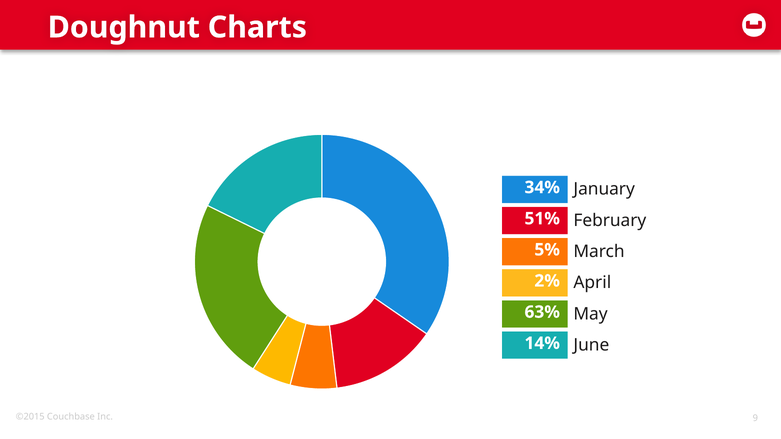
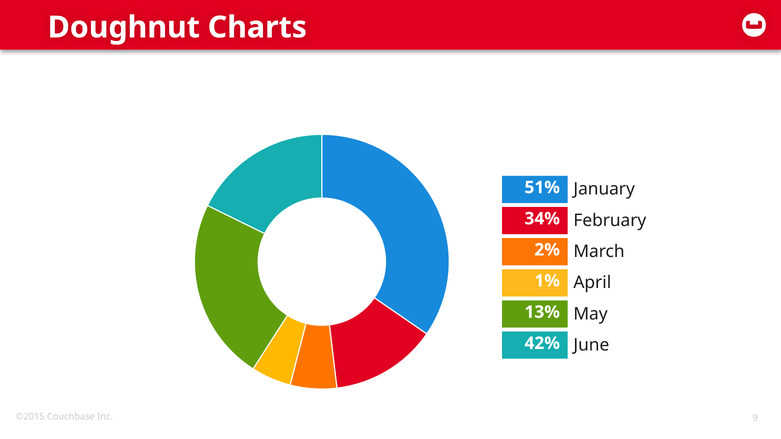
34%: 34% -> 51% (542, 188)
51%: 51% -> 34% (542, 219)
5%: 5% -> 2% (547, 250)
2%: 2% -> 1% (547, 281)
63%: 63% -> 13% (542, 312)
14%: 14% -> 42% (542, 343)
